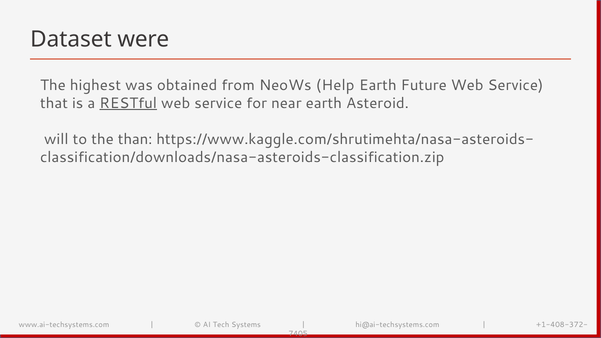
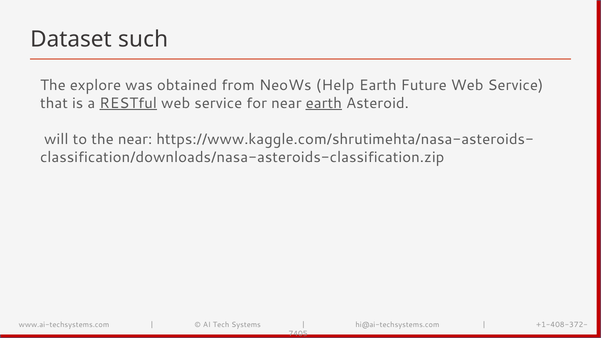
were: were -> such (143, 39)
highest: highest -> explore (95, 85)
earth underline: none -> present (324, 103)
the than: than -> near (135, 139)
